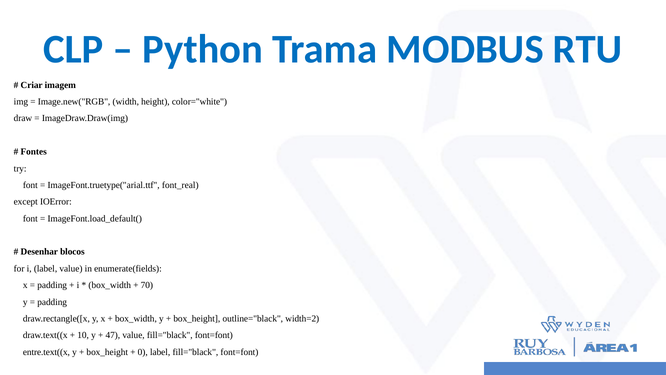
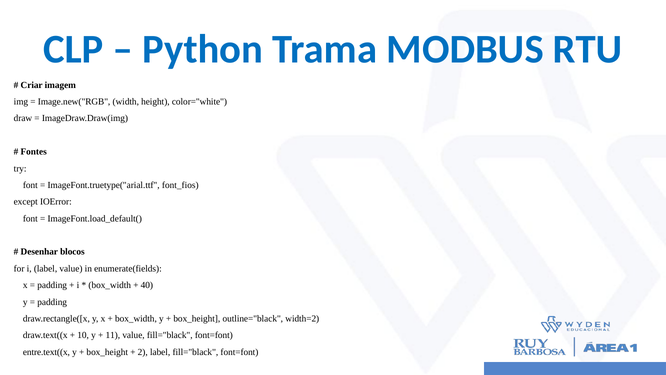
font_real: font_real -> font_fios (180, 185)
70: 70 -> 40 (147, 285)
47: 47 -> 11 (113, 335)
0: 0 -> 2 (143, 352)
